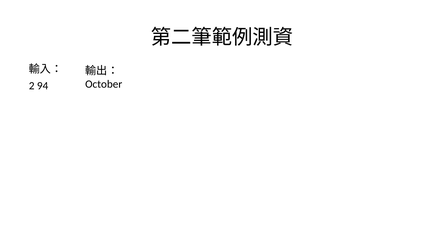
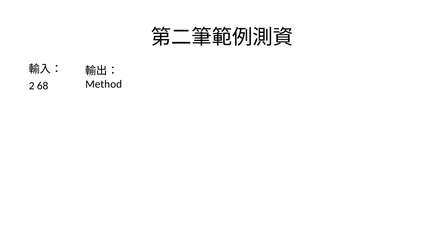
October: October -> Method (104, 84)
94: 94 -> 68 (43, 86)
